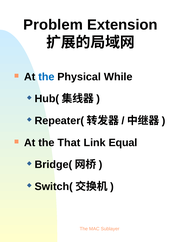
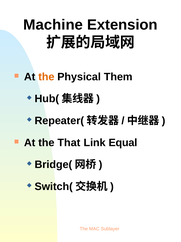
Problem: Problem -> Machine (53, 25)
the colour: blue -> orange (46, 77)
While: While -> Them (118, 77)
